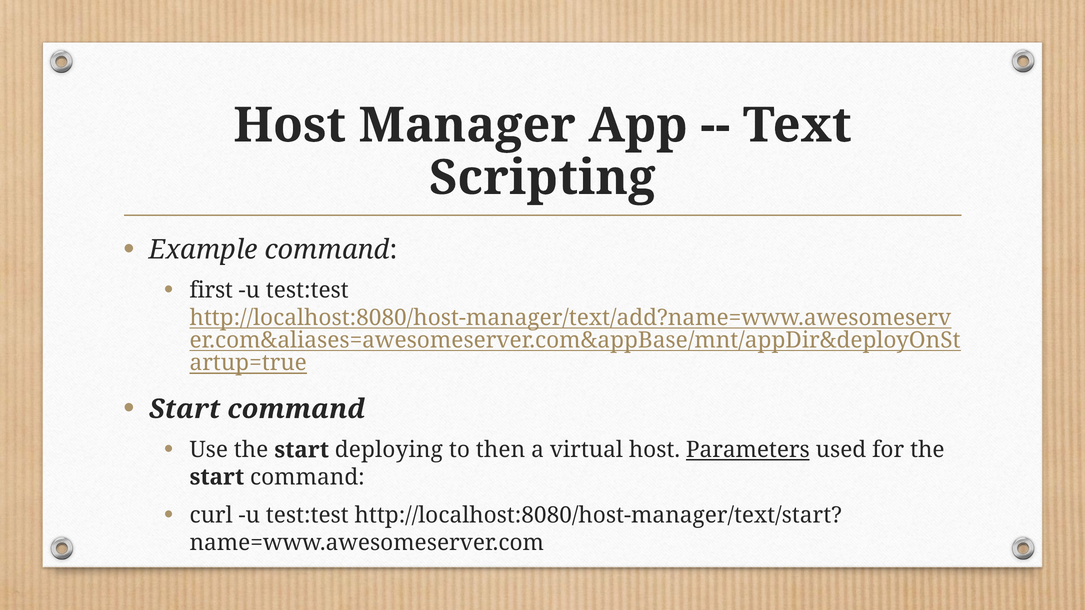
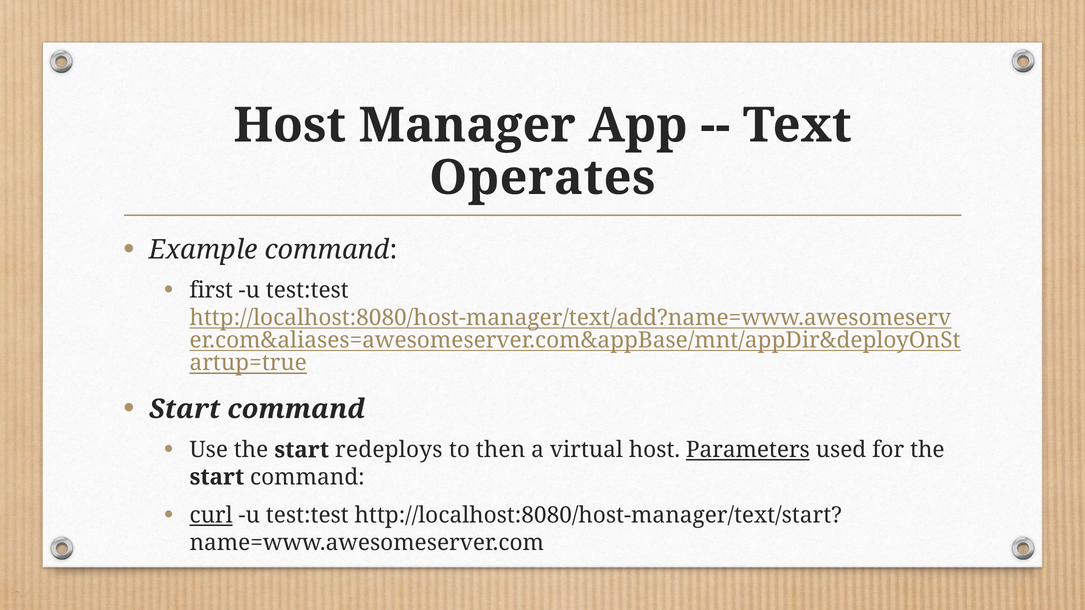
Scripting: Scripting -> Operates (542, 178)
deploying: deploying -> redeploys (389, 450)
curl underline: none -> present (211, 516)
